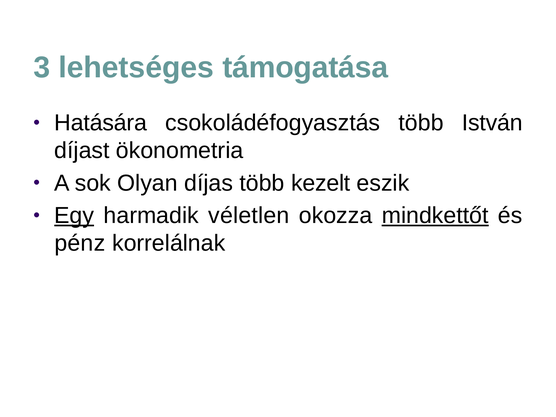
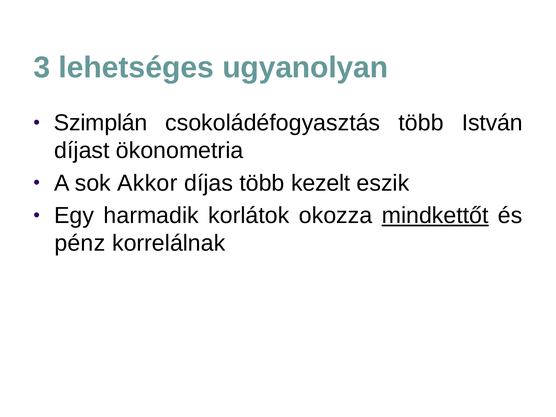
támogatása: támogatása -> ugyanolyan (305, 67)
Hatására: Hatására -> Szimplán (101, 123)
Olyan: Olyan -> Akkor (147, 183)
Egy underline: present -> none (74, 216)
véletlen: véletlen -> korlátok (249, 216)
